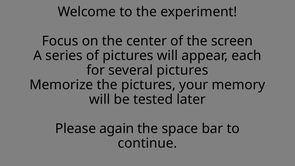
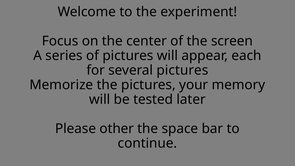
again: again -> other (117, 129)
